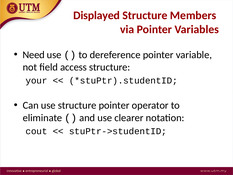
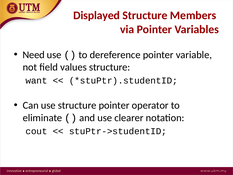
access: access -> values (73, 67)
your: your -> want (36, 81)
